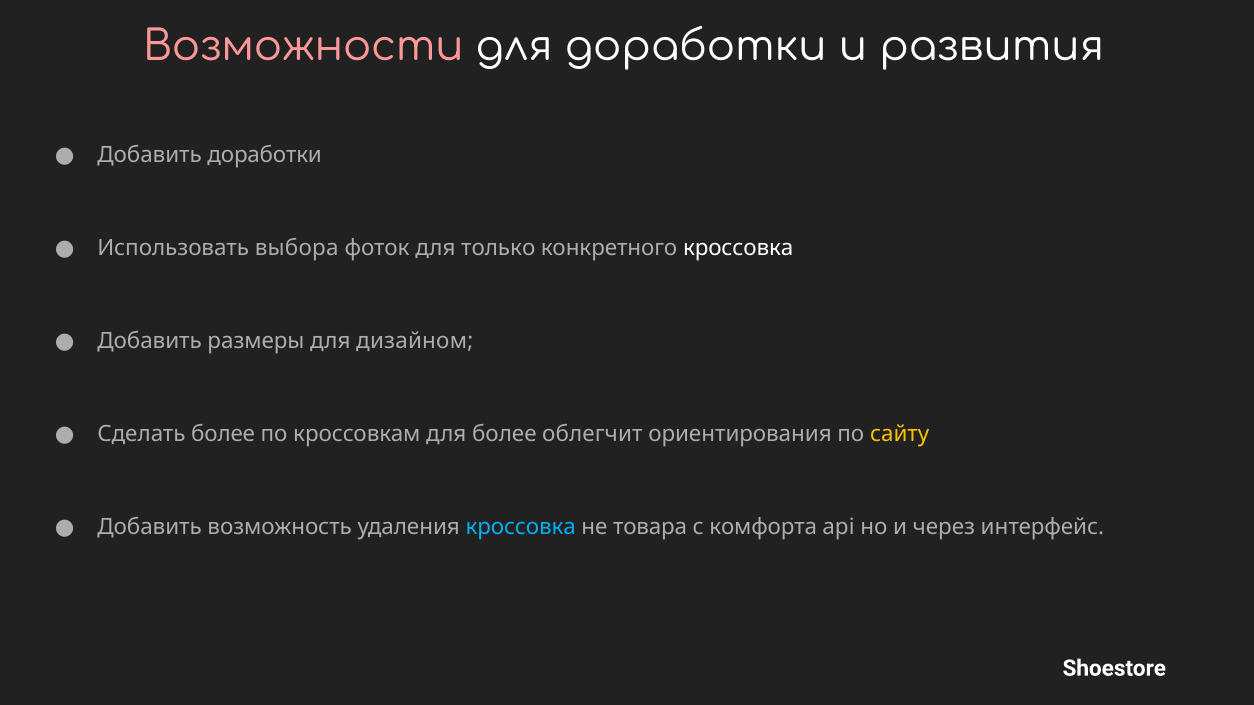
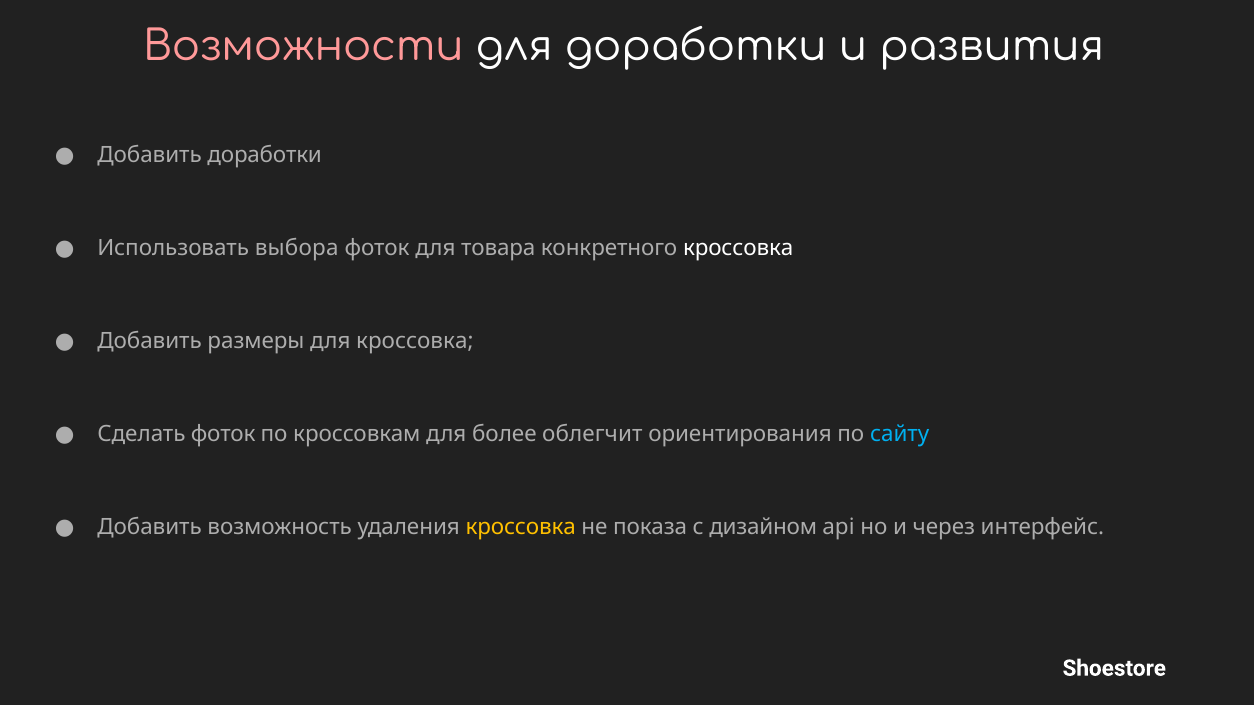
только: только -> товара (498, 248)
для дизайном: дизайном -> кроссовка (415, 341)
Сделать более: более -> фоток (223, 434)
сайту colour: yellow -> light blue (900, 434)
кроссовка colour: light blue -> yellow (521, 527)
товара: товара -> показа (650, 527)
комфорта: комфорта -> дизайном (763, 527)
